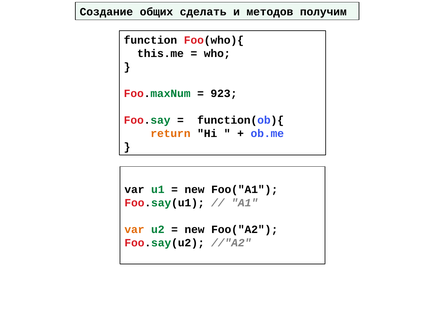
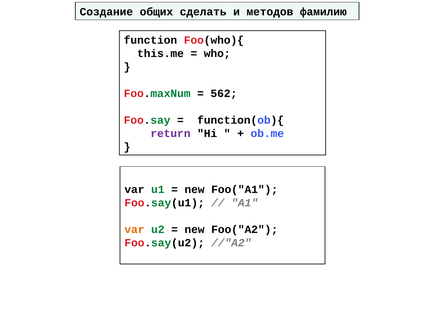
получим: получим -> фамилию (323, 12)
923: 923 -> 562 (224, 94)
return colour: orange -> purple (170, 134)
